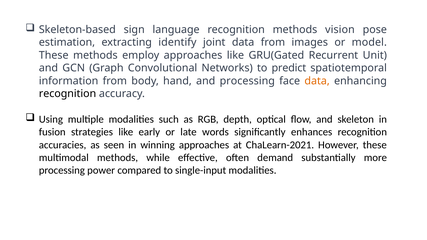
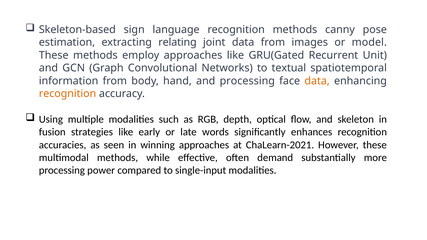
vision: vision -> canny (340, 30)
identify: identify -> relating (178, 43)
predict: predict -> textual (289, 68)
recognition colour: black -> orange (68, 94)
